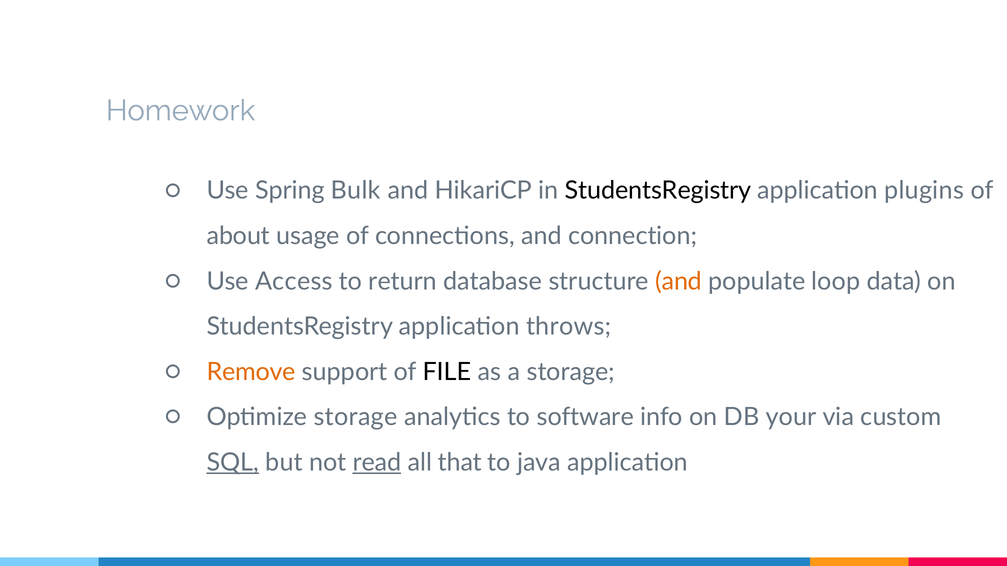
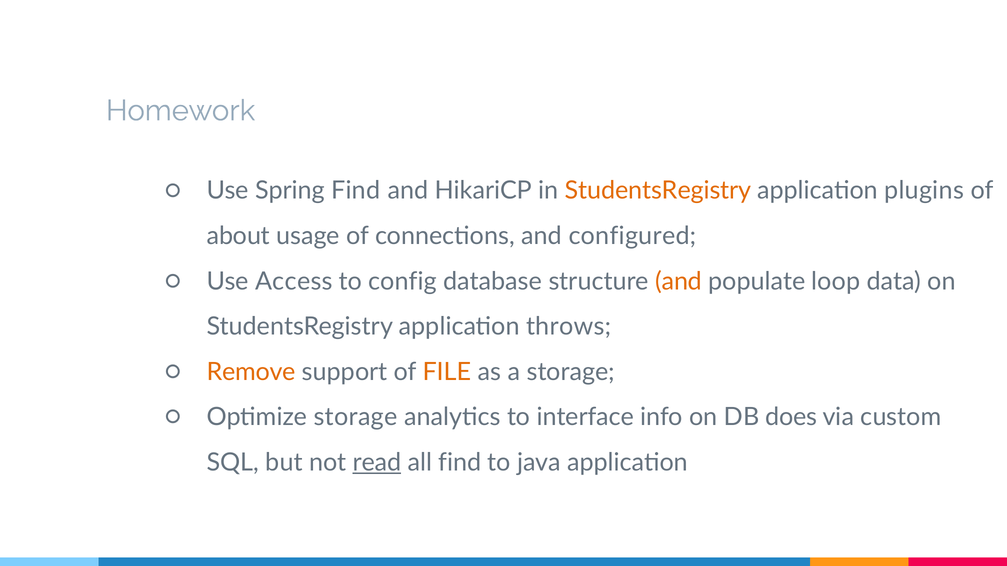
Spring Bulk: Bulk -> Find (356, 191)
StudentsRegistry colour: black -> orange (658, 191)
connection: connection -> configured (633, 236)
return: return -> config (403, 281)
FILE colour: black -> orange (447, 372)
software: software -> interface (585, 417)
your: your -> does (791, 417)
SQL underline: present -> none (233, 463)
all that: that -> find (460, 463)
